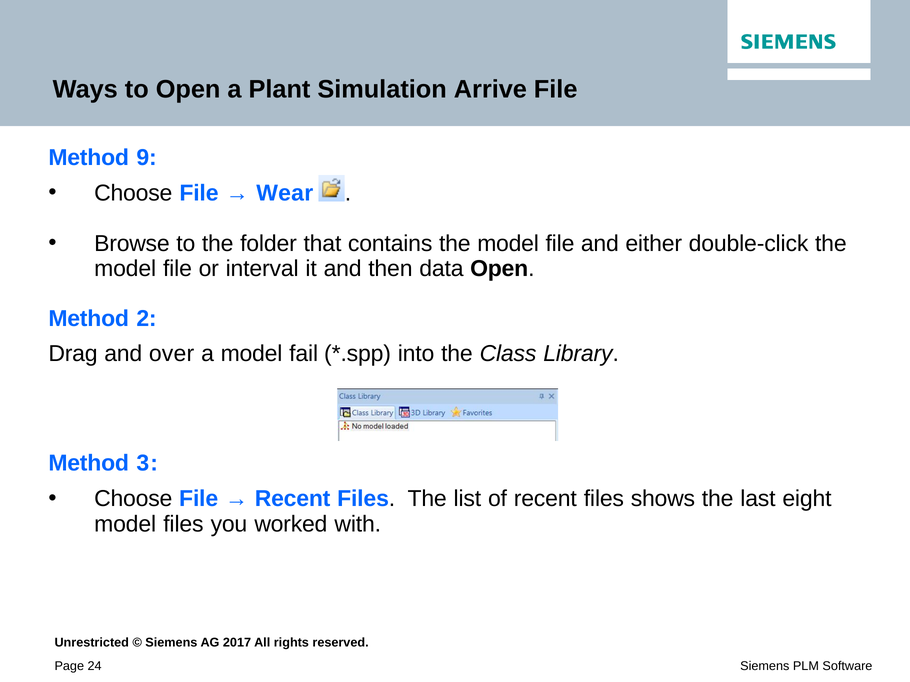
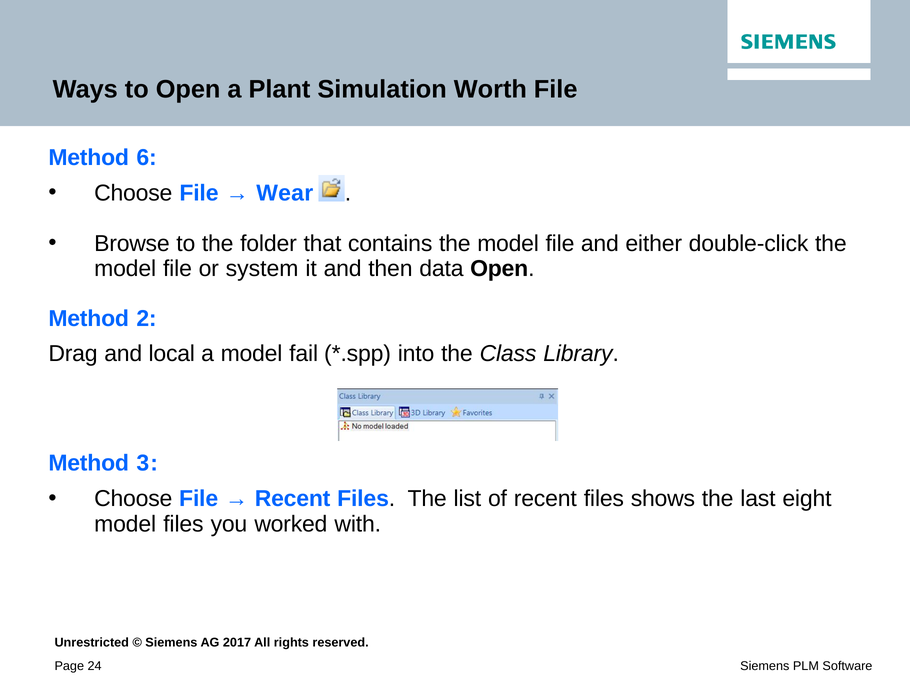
Arrive: Arrive -> Worth (490, 89)
9: 9 -> 6 (147, 158)
interval: interval -> system (262, 269)
over: over -> local (172, 354)
